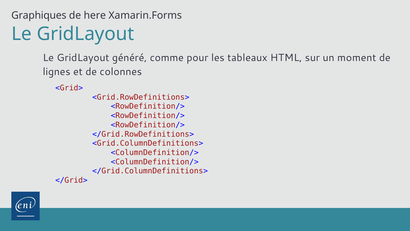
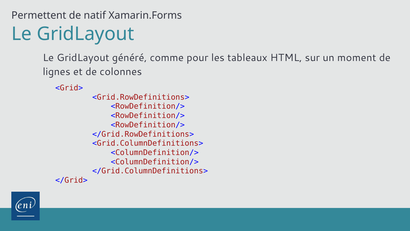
Graphiques: Graphiques -> Permettent (39, 16)
here: here -> natif (95, 16)
